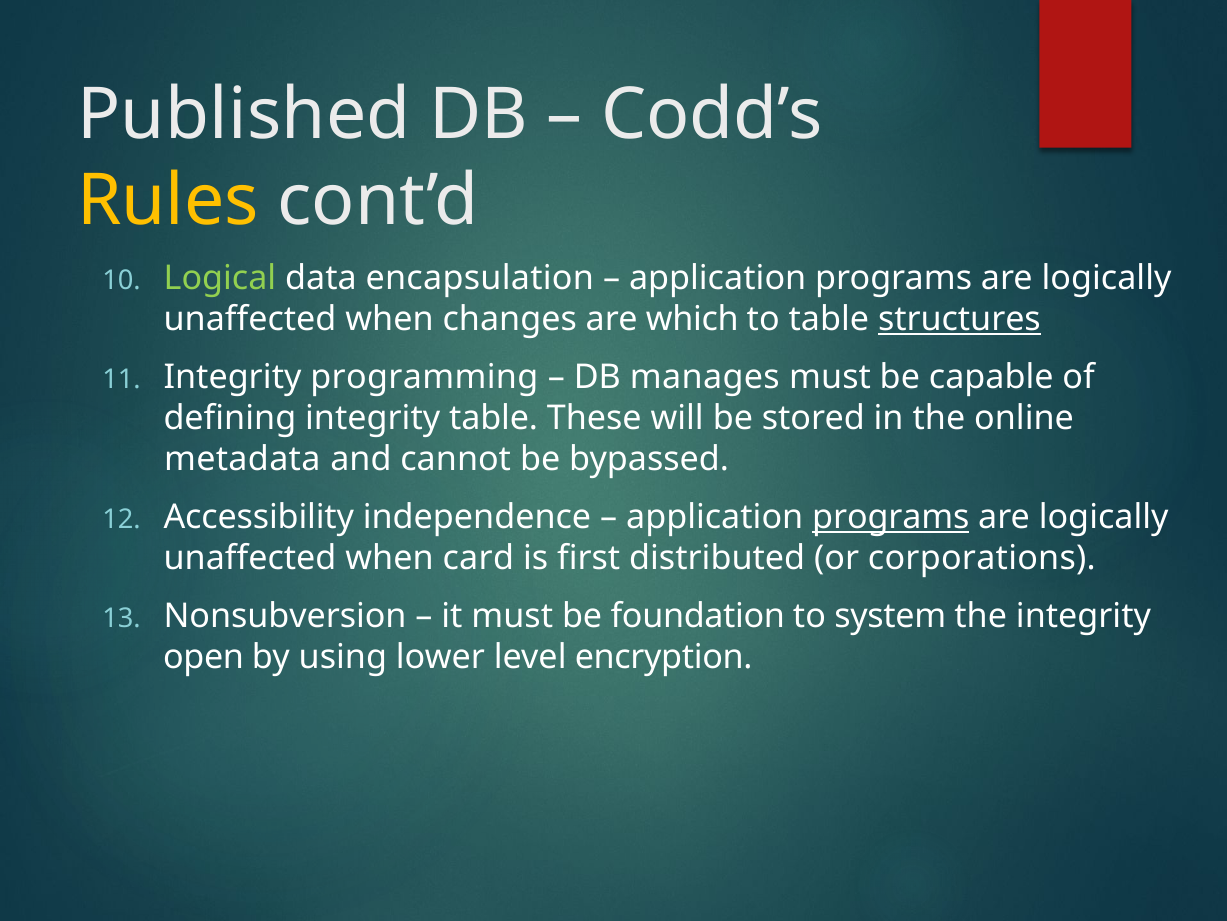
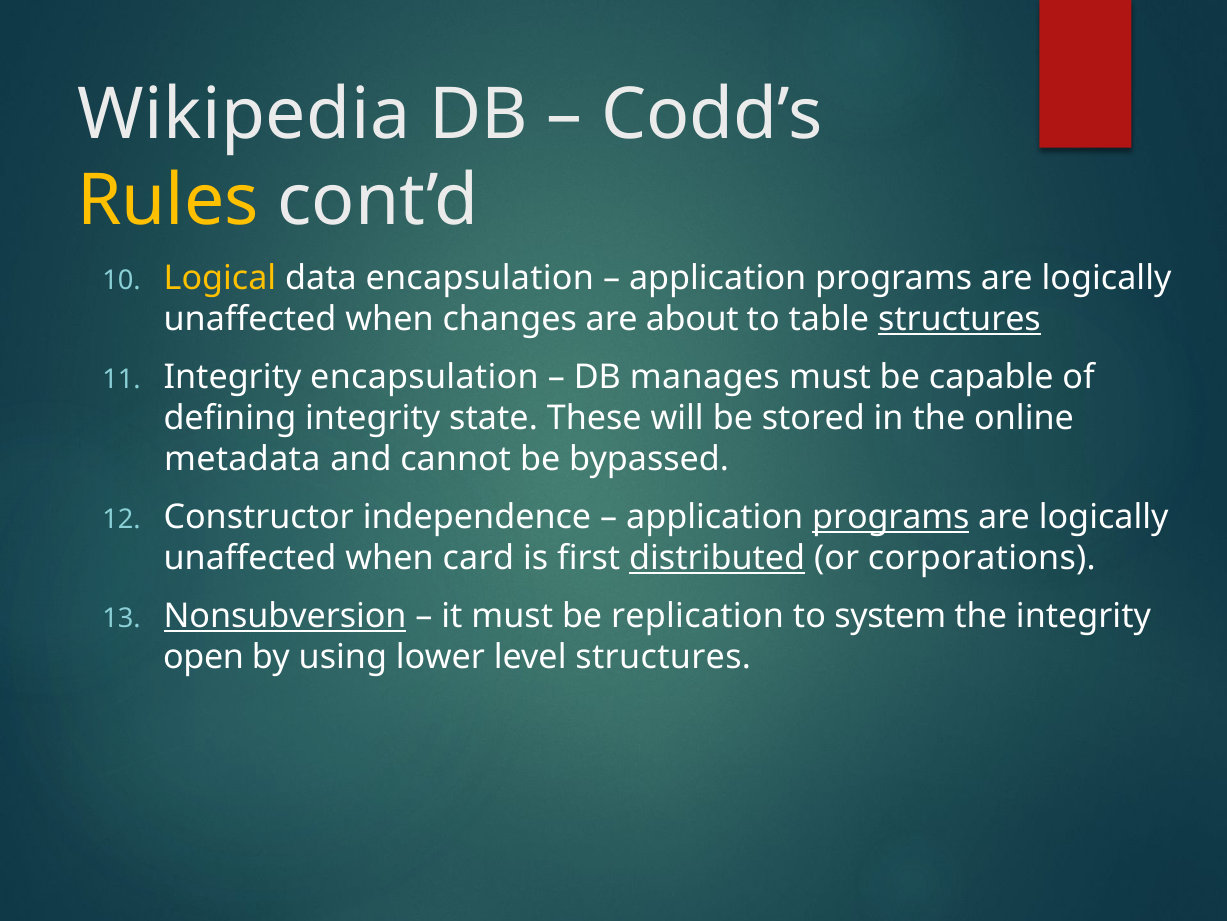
Published: Published -> Wikipedia (244, 115)
Logical colour: light green -> yellow (220, 278)
which: which -> about (692, 319)
Integrity programming: programming -> encapsulation (424, 377)
integrity table: table -> state (494, 418)
Accessibility: Accessibility -> Constructor (259, 517)
distributed underline: none -> present (717, 558)
Nonsubversion underline: none -> present (285, 616)
foundation: foundation -> replication (697, 616)
level encryption: encryption -> structures (663, 657)
